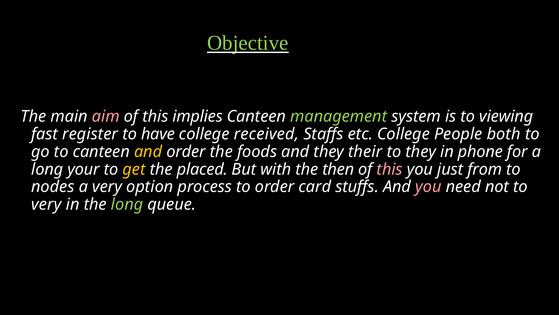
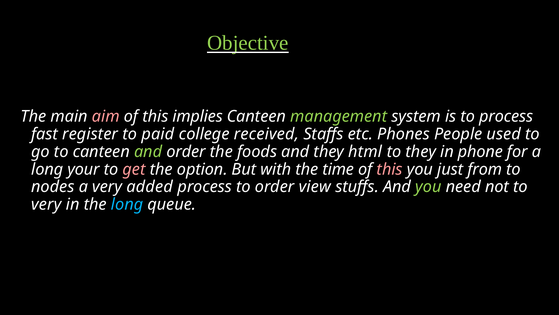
to viewing: viewing -> process (506, 116)
have: have -> paid (158, 134)
etc College: College -> Phones (403, 134)
both: both -> used (504, 134)
and colour: yellow -> light green (148, 151)
their: their -> html (365, 151)
get colour: yellow -> pink (134, 169)
placed: placed -> option (202, 169)
then: then -> time (338, 169)
option: option -> added (150, 187)
card: card -> view (315, 187)
you colour: pink -> light green (428, 187)
long colour: light green -> light blue (127, 204)
